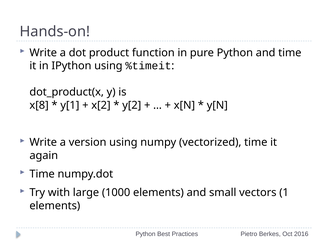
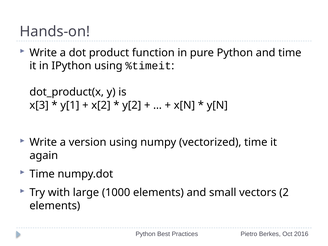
x[8: x[8 -> x[3 (39, 105)
1: 1 -> 2 (284, 193)
